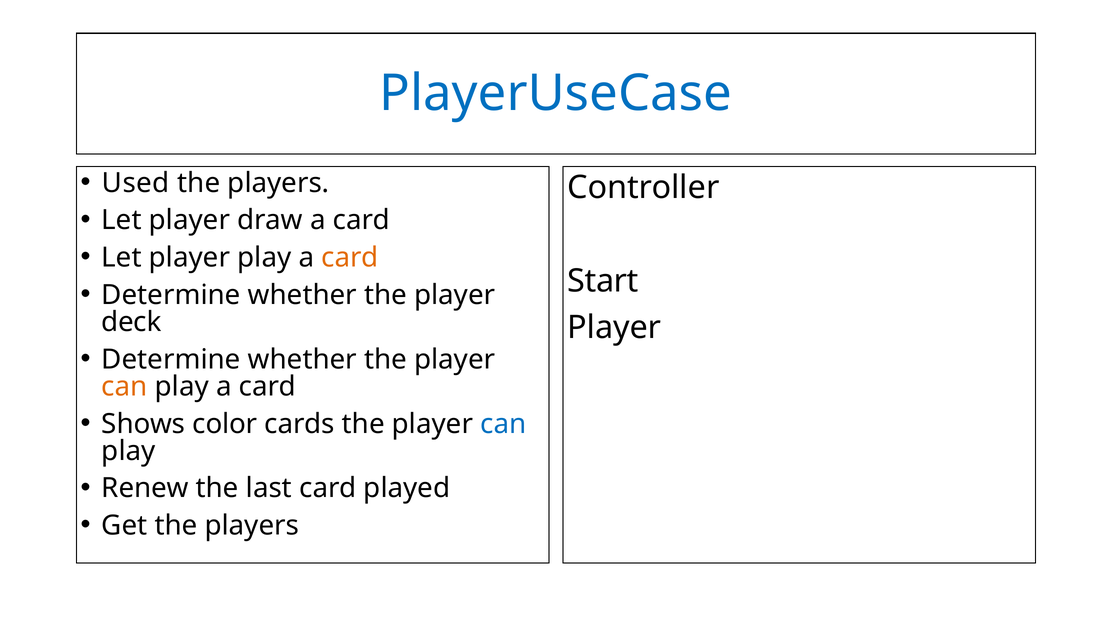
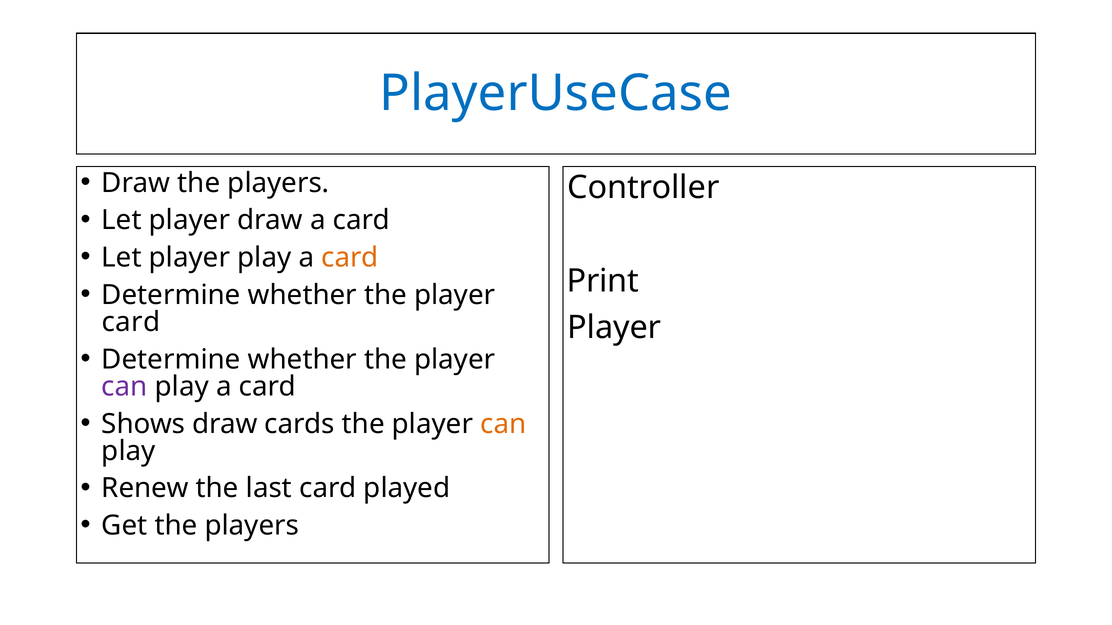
Used: Used -> Draw (136, 183)
Start: Start -> Print (603, 281)
deck: deck -> card (131, 322)
can colour: orange -> purple (125, 387)
Shows color: color -> draw (225, 424)
can colour: blue -> orange (503, 424)
